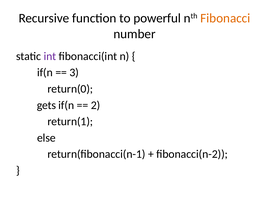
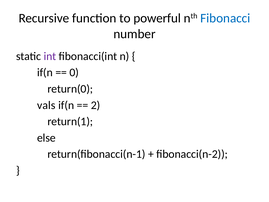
Fibonacci colour: orange -> blue (225, 18)
3: 3 -> 0 (74, 72)
gets: gets -> vals (46, 105)
